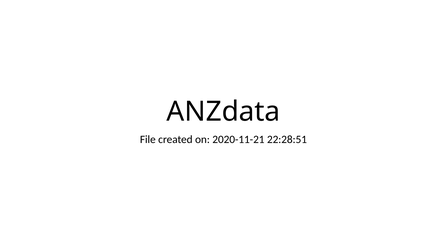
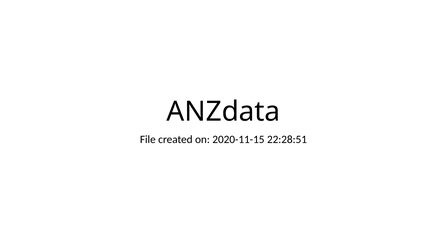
2020-11-21: 2020-11-21 -> 2020-11-15 (238, 140)
